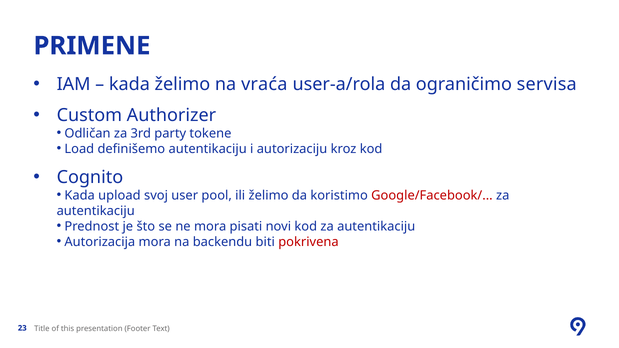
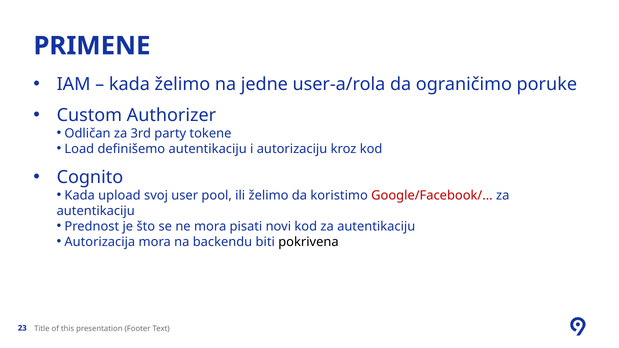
vraća: vraća -> jedne (264, 84)
servisa: servisa -> poruke (547, 84)
pokrivena colour: red -> black (308, 242)
